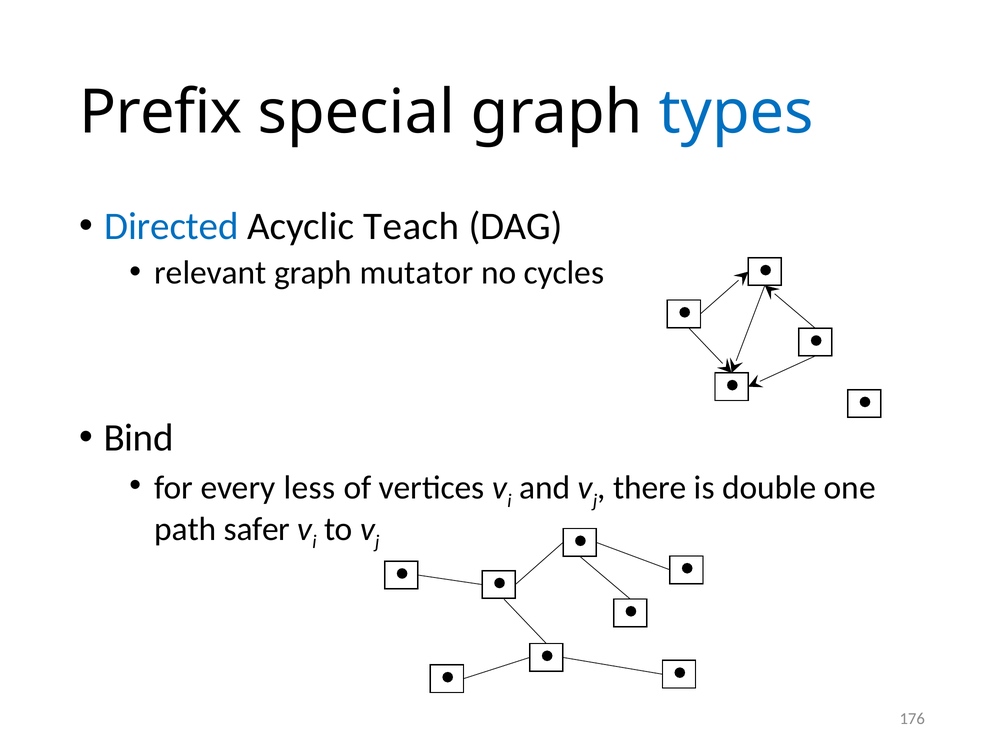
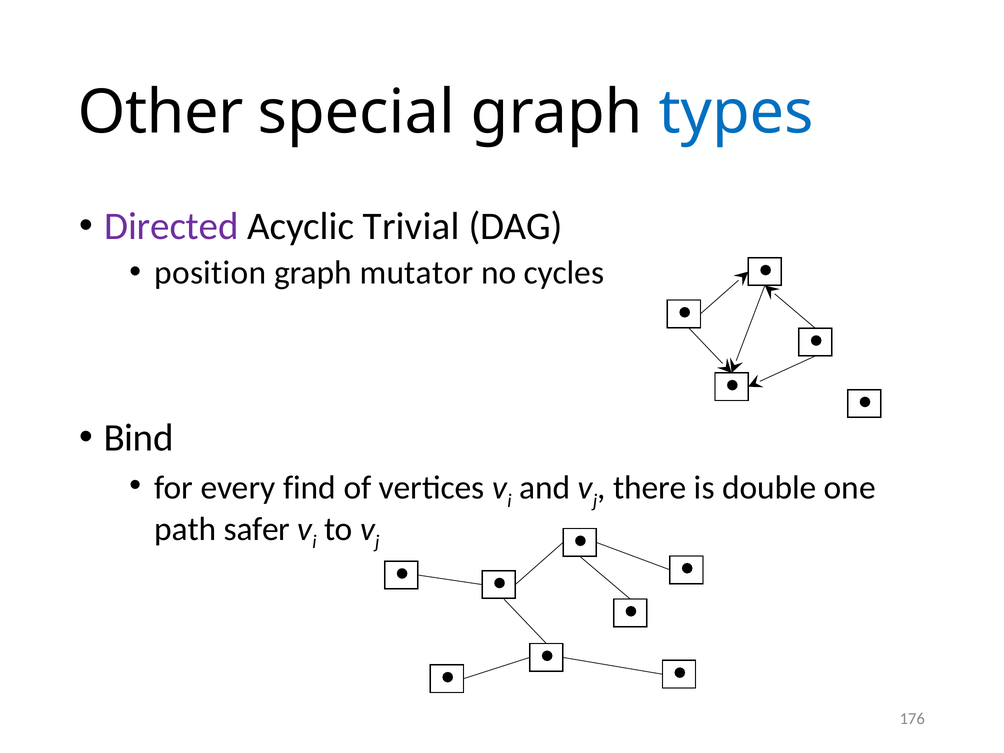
Prefix: Prefix -> Other (161, 112)
Directed colour: blue -> purple (171, 226)
Teach: Teach -> Trivial (411, 226)
relevant: relevant -> position (210, 272)
less: less -> find (310, 488)
